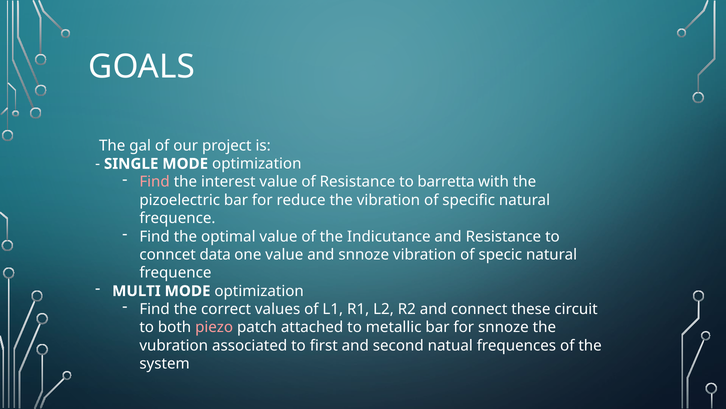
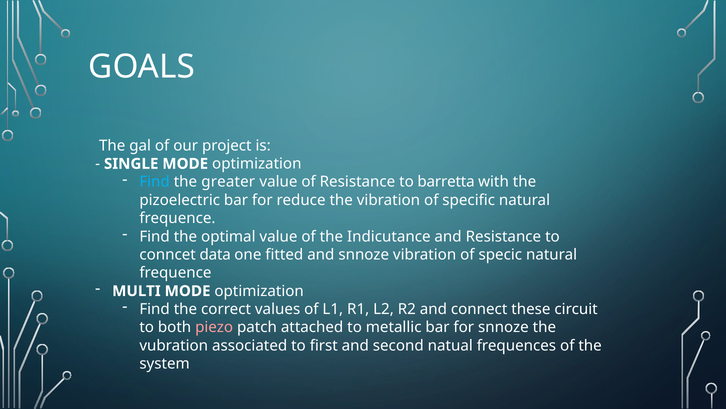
Find colour: pink -> light blue (155, 182)
interest: interest -> greater (228, 182)
one value: value -> fitted (284, 254)
